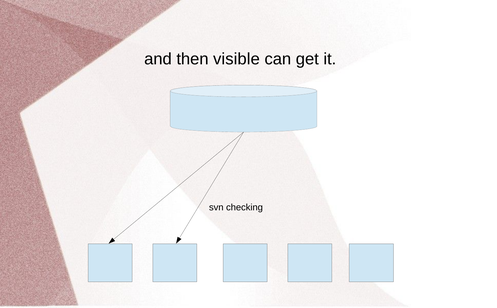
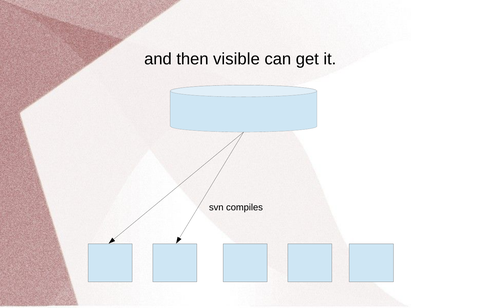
checking: checking -> compiles (245, 207)
